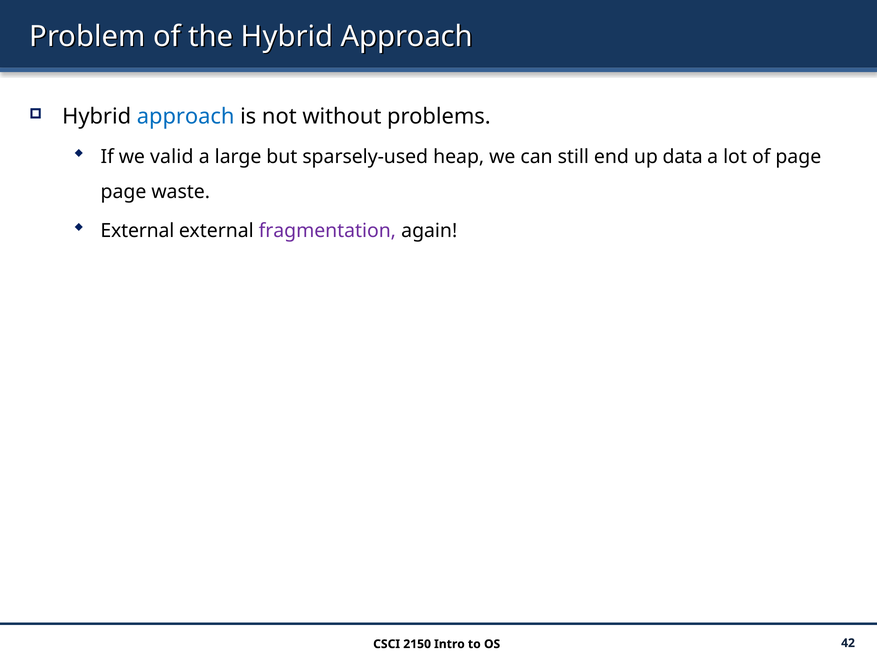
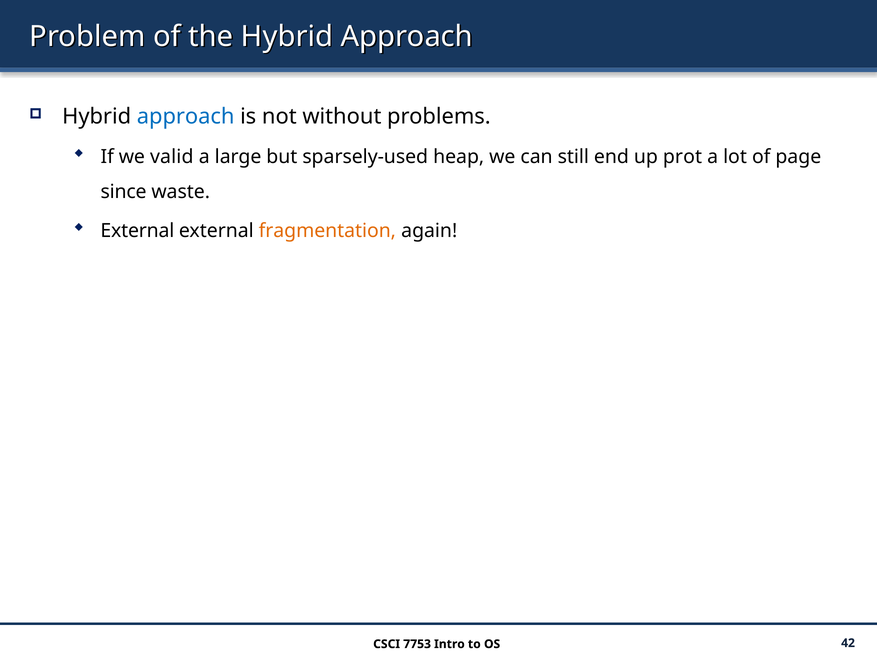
data: data -> prot (682, 157)
page: page -> since (124, 192)
fragmentation colour: purple -> orange (327, 231)
2150: 2150 -> 7753 (417, 644)
